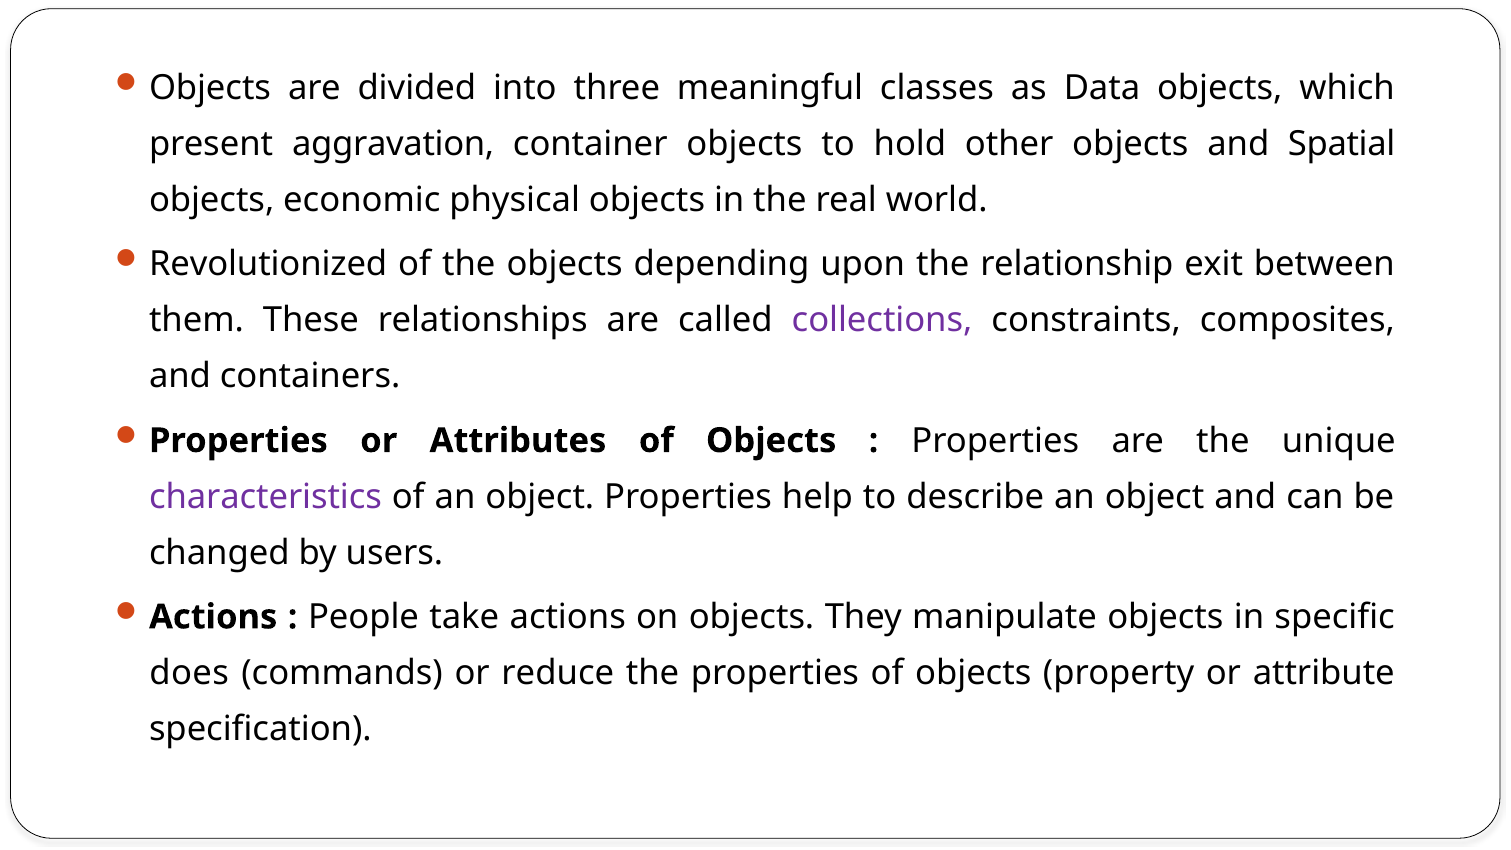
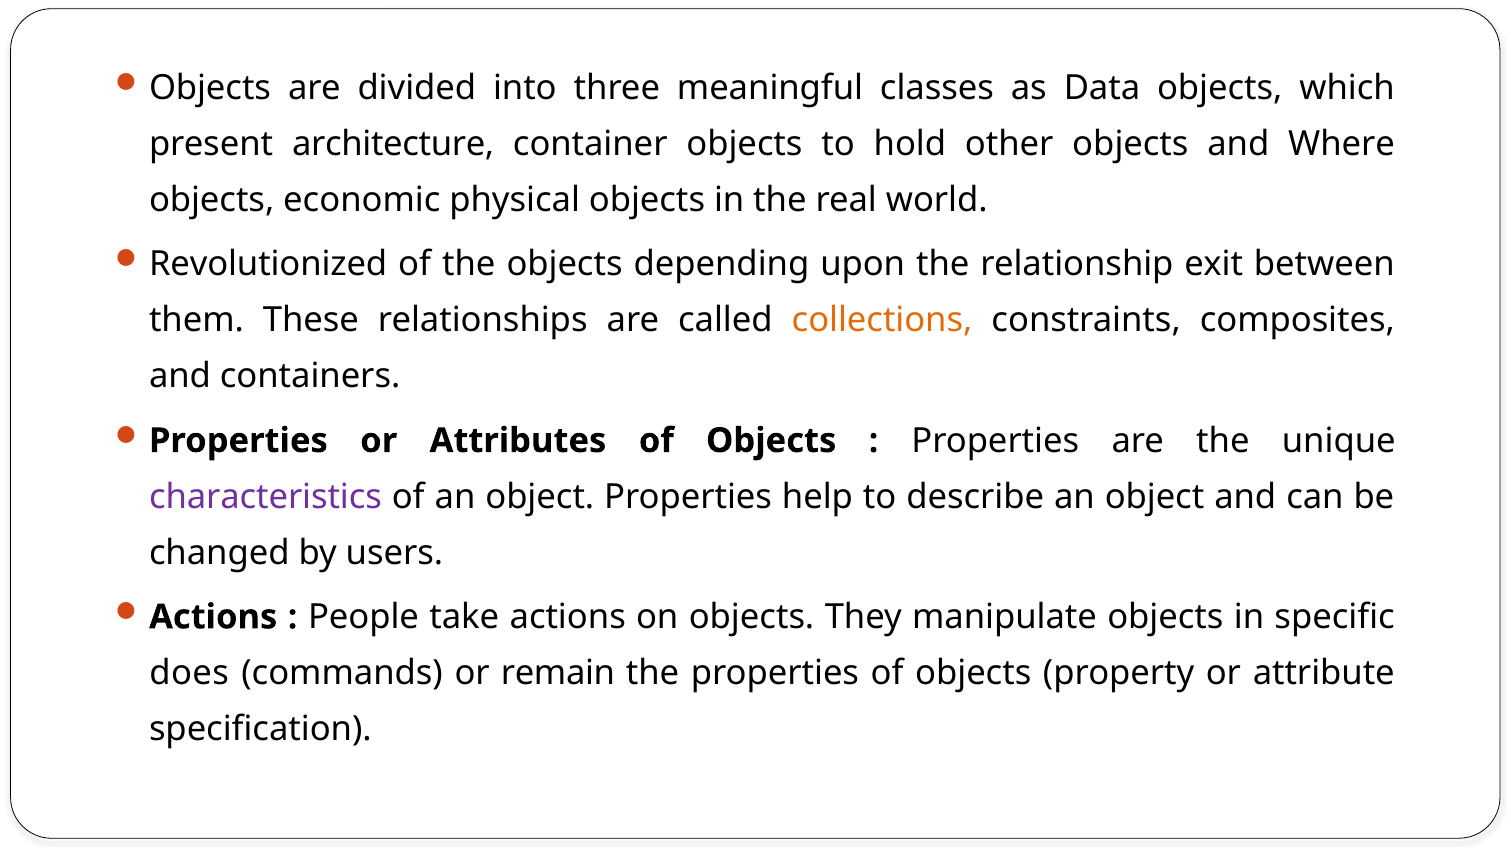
aggravation: aggravation -> architecture (393, 144)
Spatial: Spatial -> Where (1341, 144)
collections colour: purple -> orange (882, 320)
reduce: reduce -> remain (558, 673)
